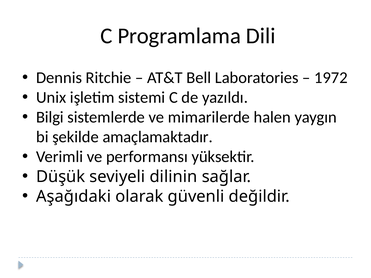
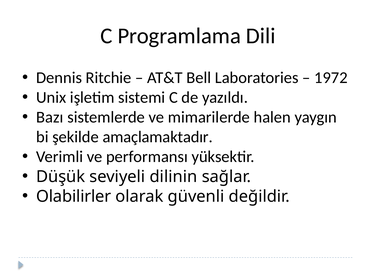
Bilgi: Bilgi -> Bazı (50, 117)
Aşağıdaki: Aşağıdaki -> Olabilirler (74, 197)
